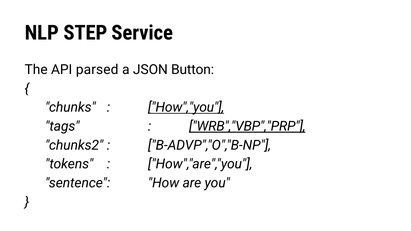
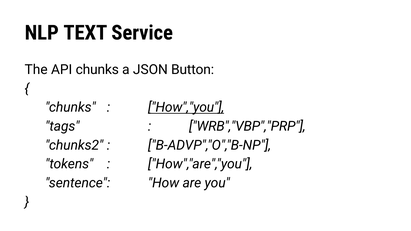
STEP: STEP -> TEXT (85, 33)
API parsed: parsed -> chunks (97, 70)
WRB","VBP","PRP underline: present -> none (247, 126)
